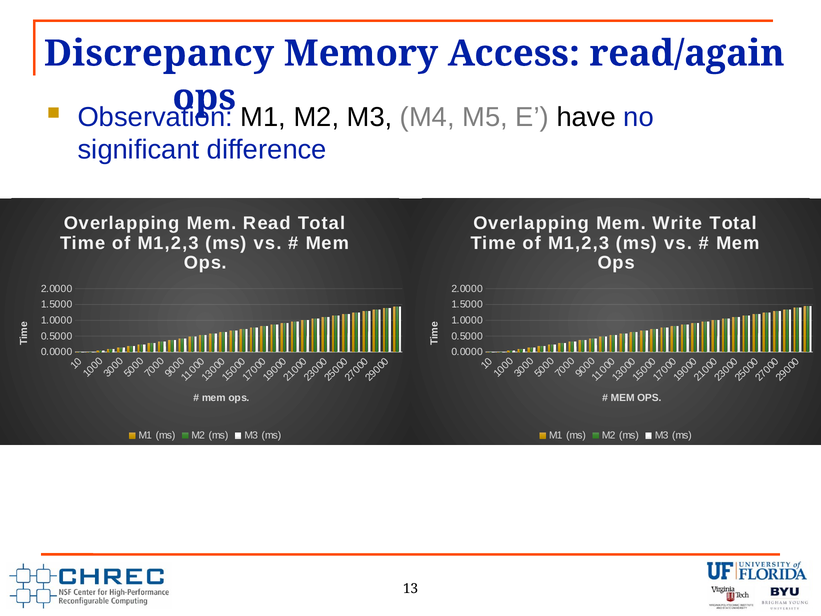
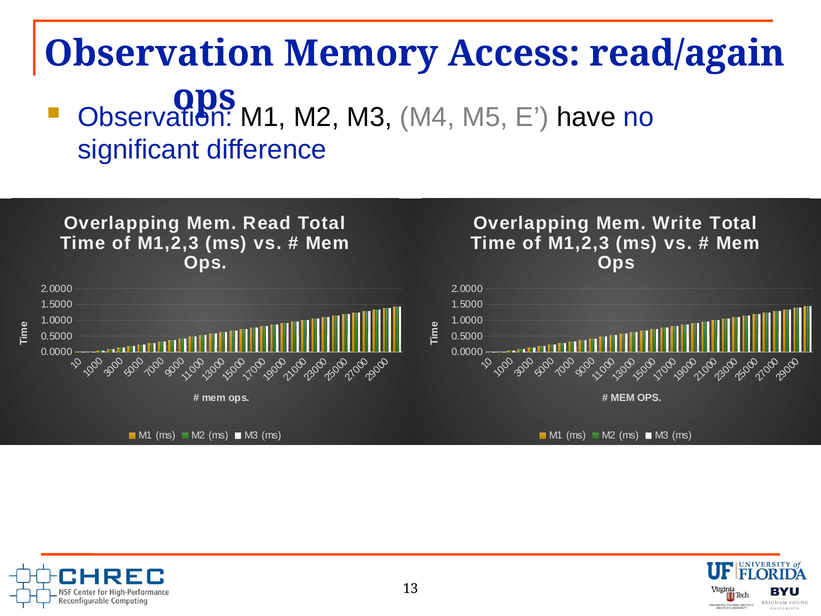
Discrepancy: Discrepancy -> Observation (159, 54)
